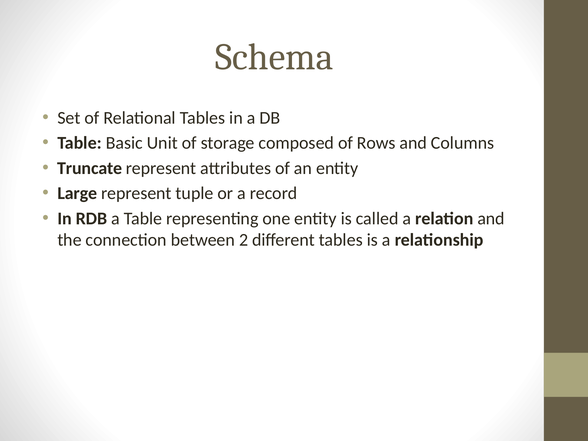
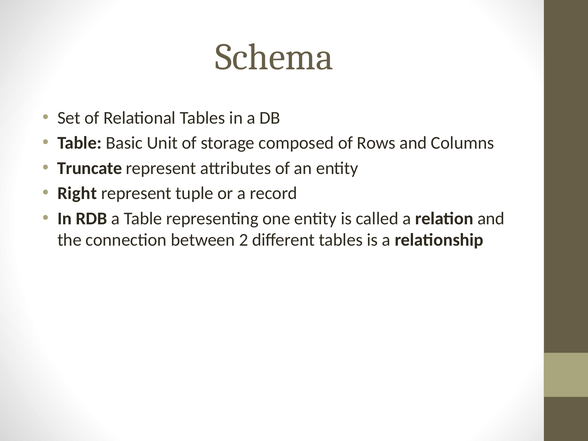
Large: Large -> Right (77, 193)
